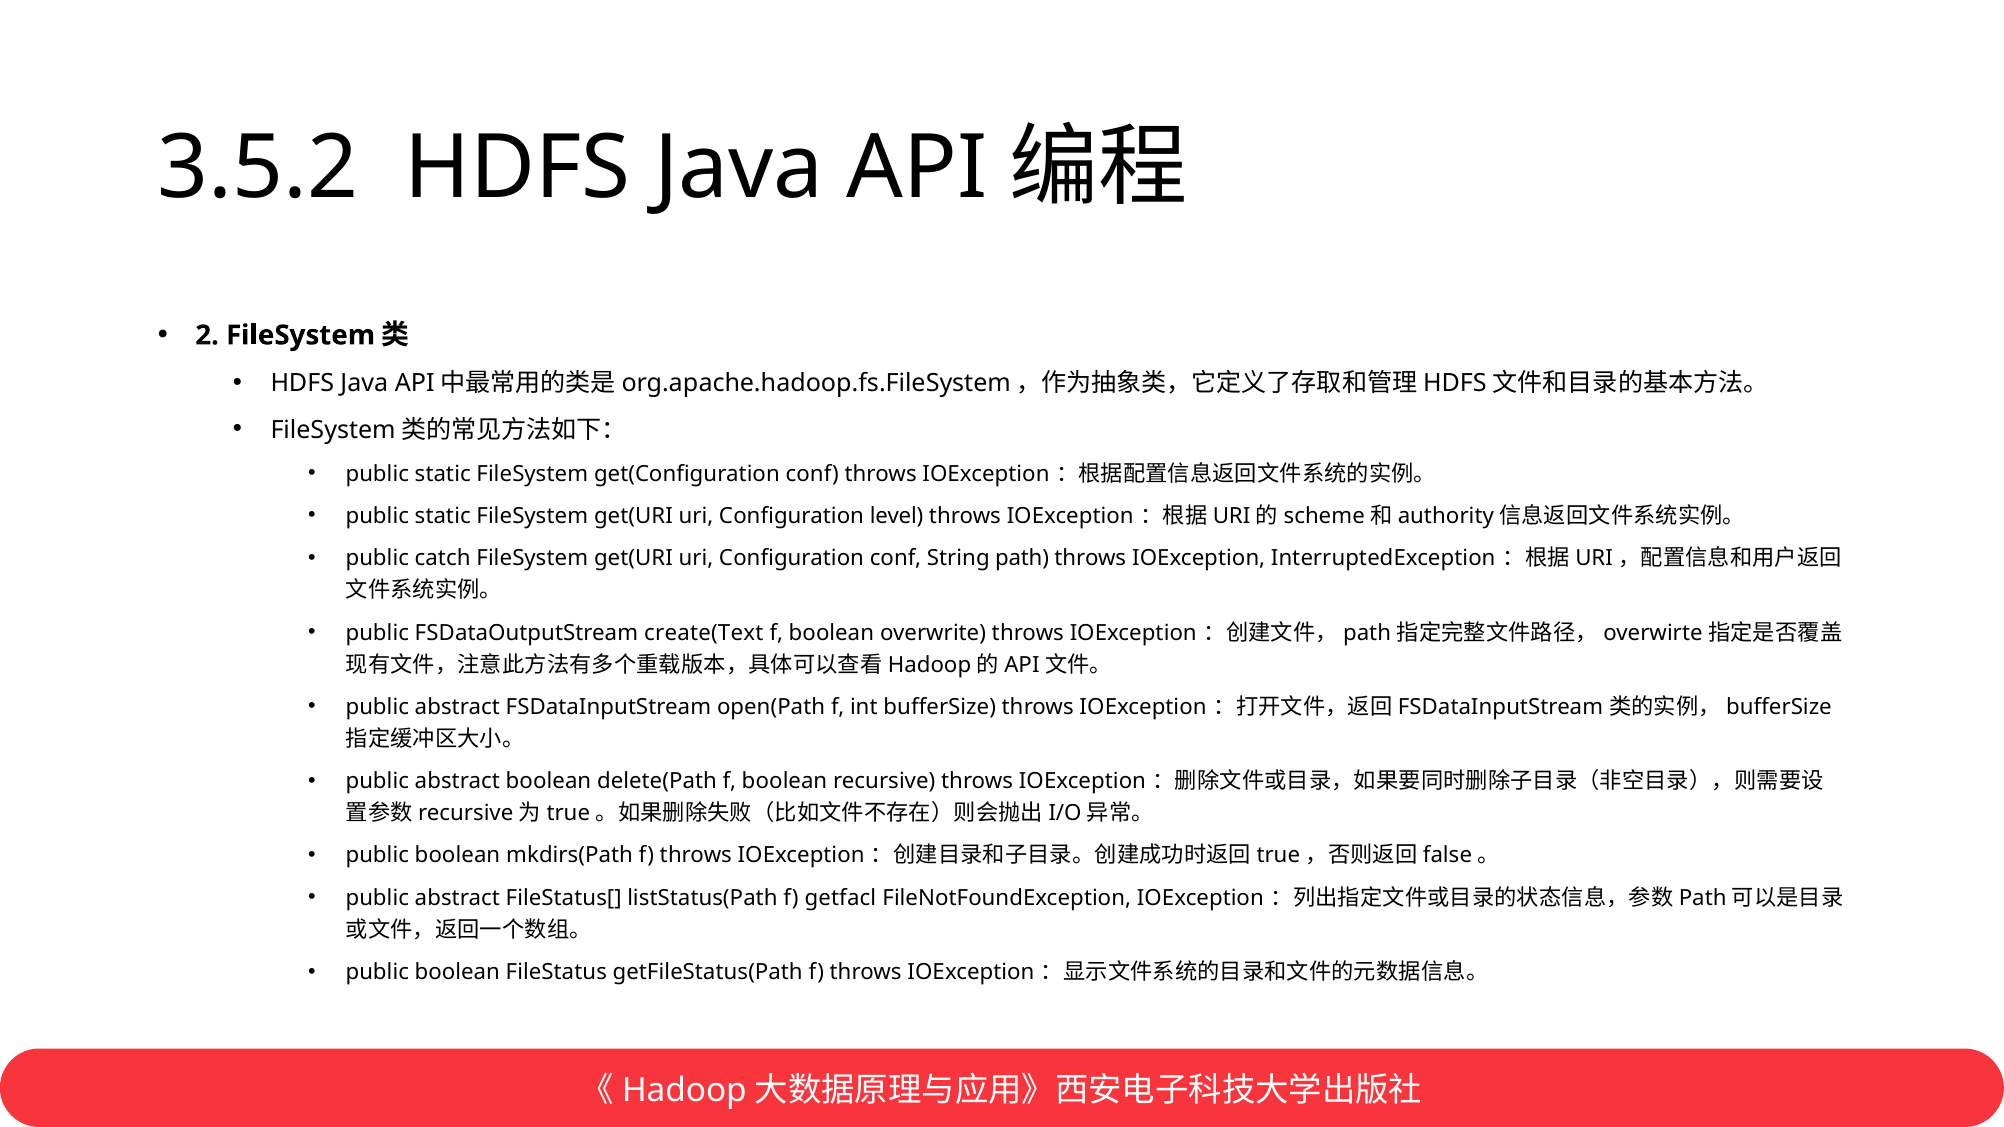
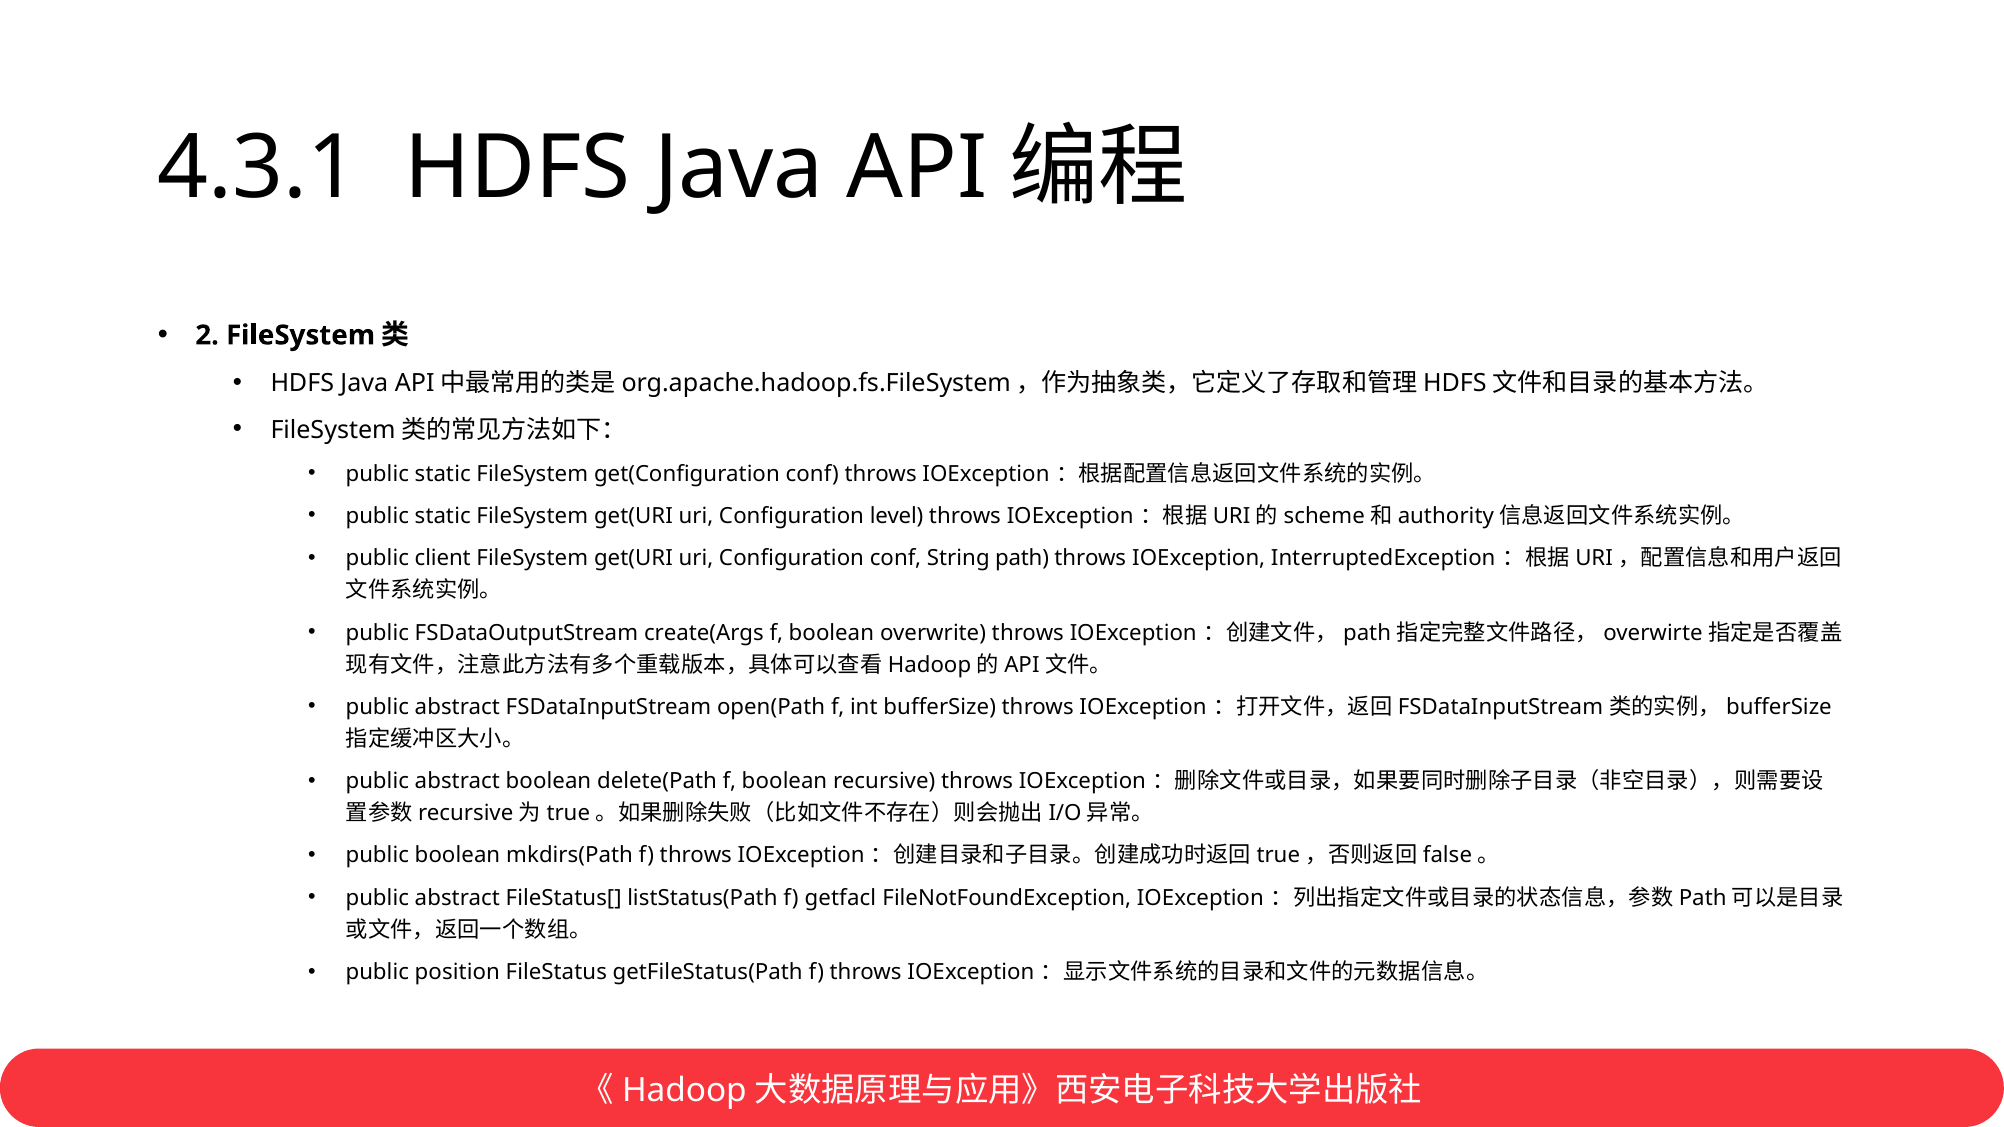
3.5.2: 3.5.2 -> 4.3.1 (258, 168)
catch: catch -> client (443, 559)
create(Text: create(Text -> create(Args (704, 633)
boolean: boolean -> position (457, 973)
